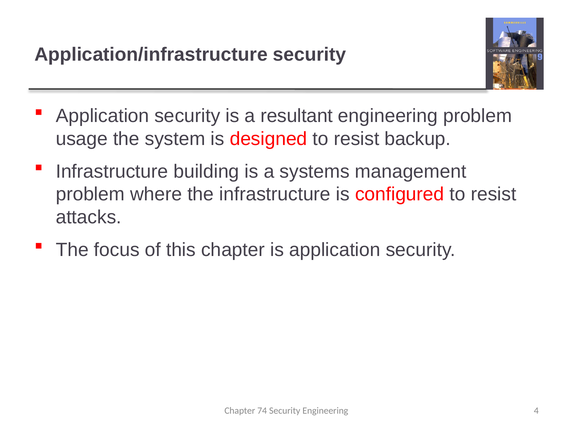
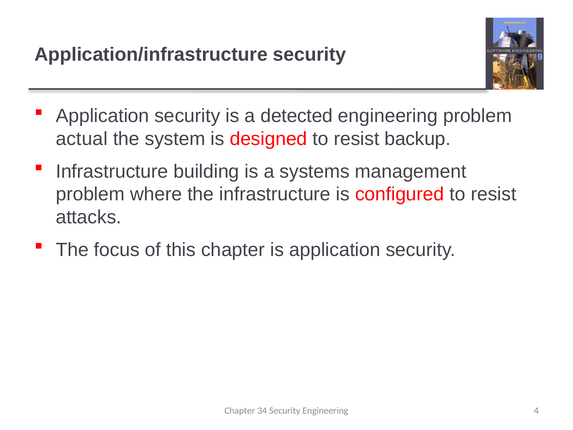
resultant: resultant -> detected (297, 116)
usage: usage -> actual (82, 139)
74: 74 -> 34 (262, 410)
